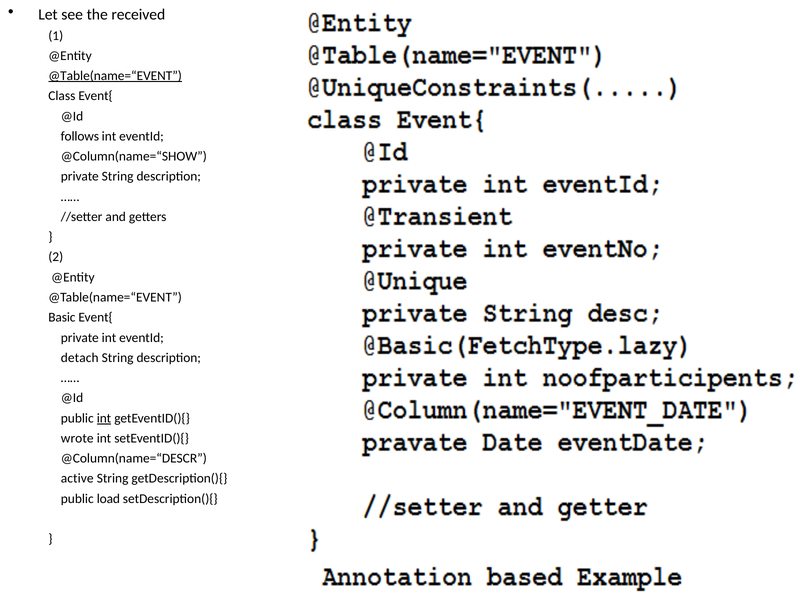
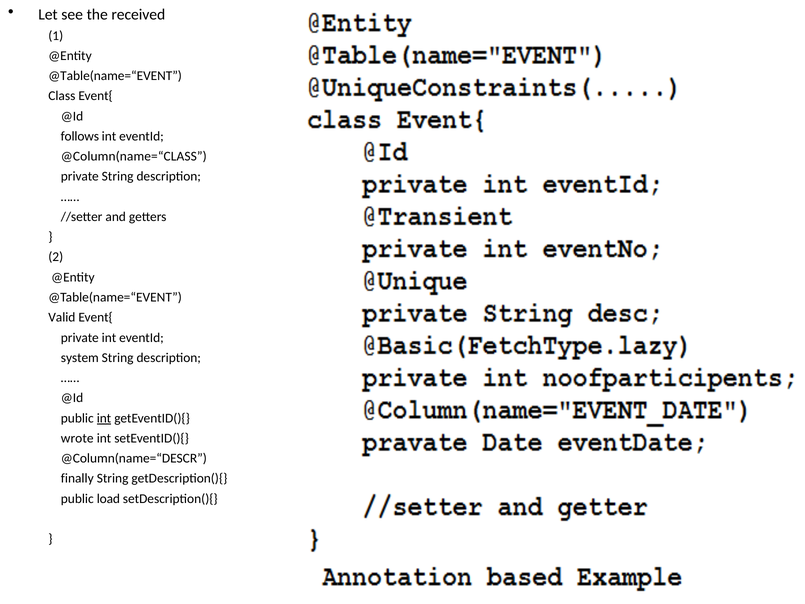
@Table(name=“EVENT underline: present -> none (115, 76)
@Column(name=“SHOW: @Column(name=“SHOW -> @Column(name=“CLASS (134, 156)
Basic: Basic -> Valid (62, 317)
detach: detach -> system (80, 358)
active: active -> finally (77, 478)
